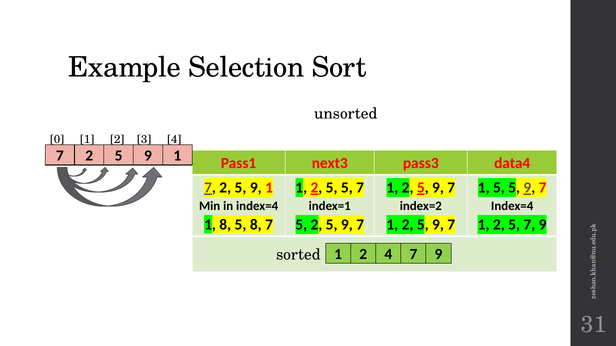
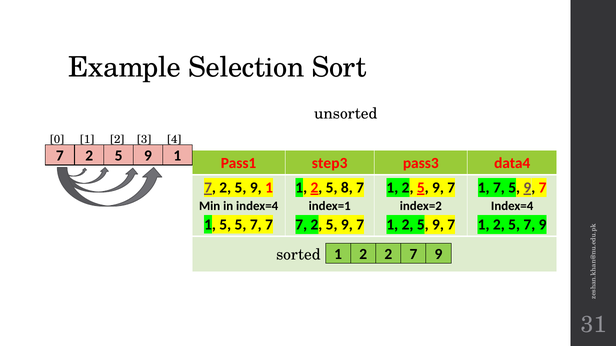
next3: next3 -> step3 (330, 163)
2 5 5: 5 -> 8 (347, 188)
1 5: 5 -> 7 (499, 188)
1 8: 8 -> 5 (225, 225)
8: 8 -> 7 (256, 225)
5: 5 -> 7 (301, 225)
2 4: 4 -> 2 (388, 255)
